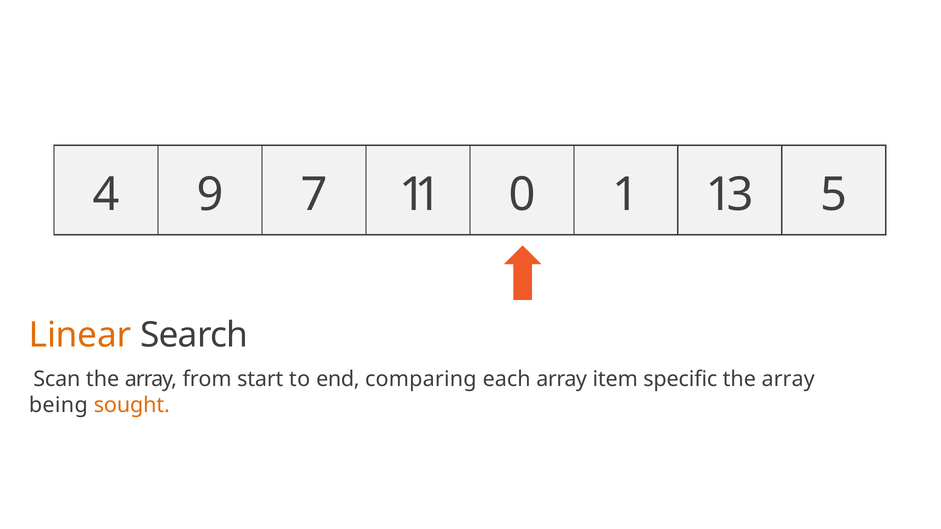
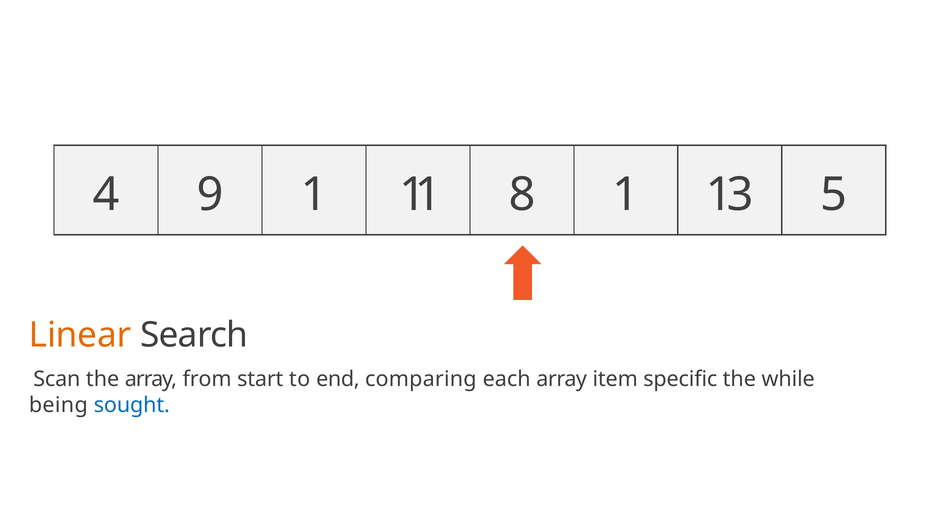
9 7: 7 -> 1 (314, 195)
0: 0 -> 8 (522, 195)
array: array -> while (788, 379)
sought colour: orange -> blue (132, 406)
